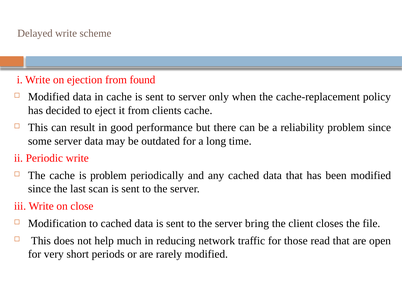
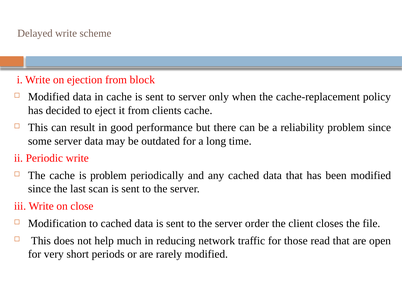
found: found -> block (142, 80)
bring: bring -> order (257, 224)
